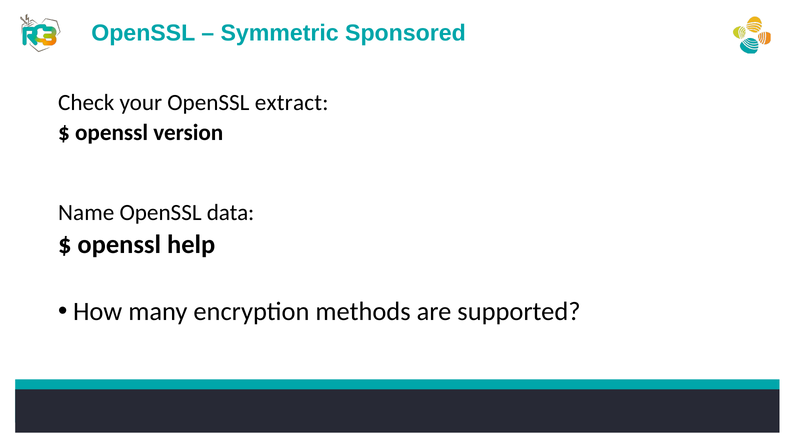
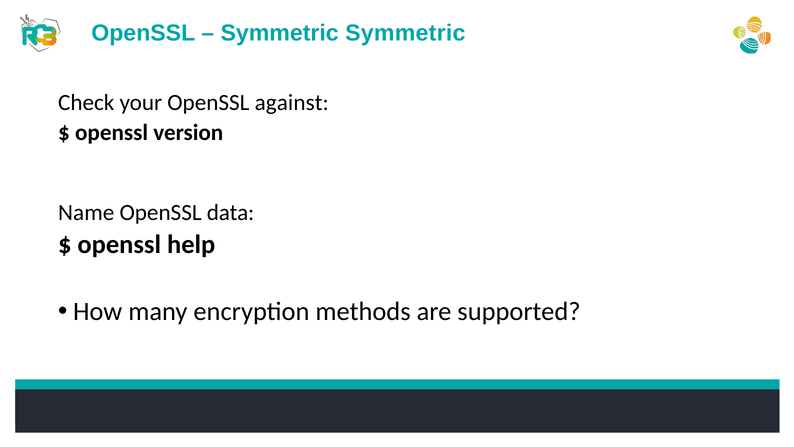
Symmetric Sponsored: Sponsored -> Symmetric (405, 33)
extract: extract -> against (292, 103)
